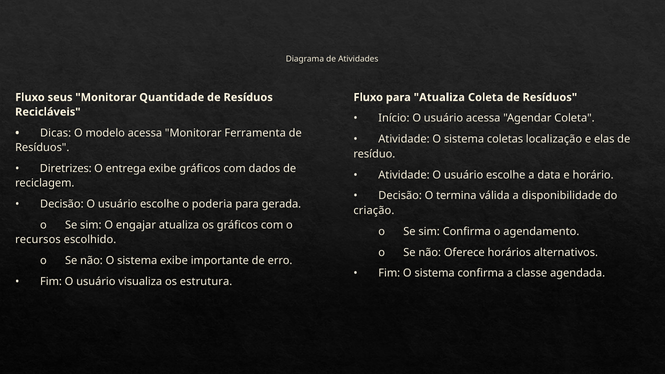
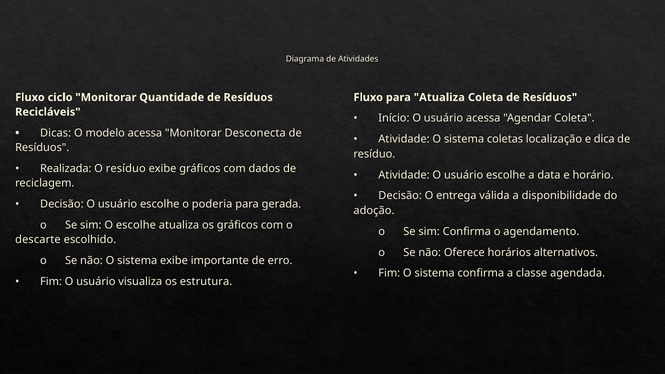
seus: seus -> ciclo (60, 97)
Ferramenta: Ferramenta -> Desconecta (255, 133)
elas: elas -> dica (604, 139)
Diretrizes: Diretrizes -> Realizada (66, 169)
O entrega: entrega -> resíduo (126, 169)
termina: termina -> entrega (456, 196)
criação: criação -> adoção (374, 210)
O engajar: engajar -> escolhe (136, 225)
recursos: recursos -> descarte (38, 240)
